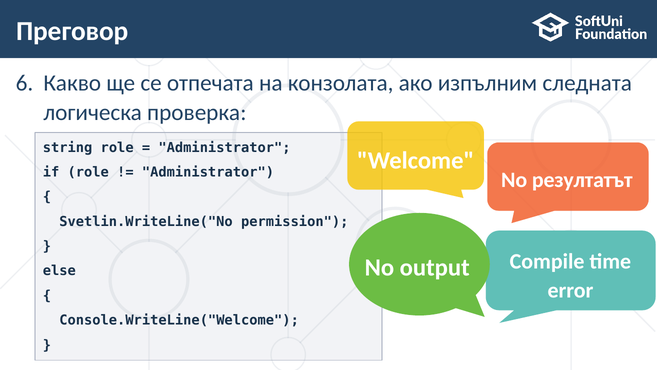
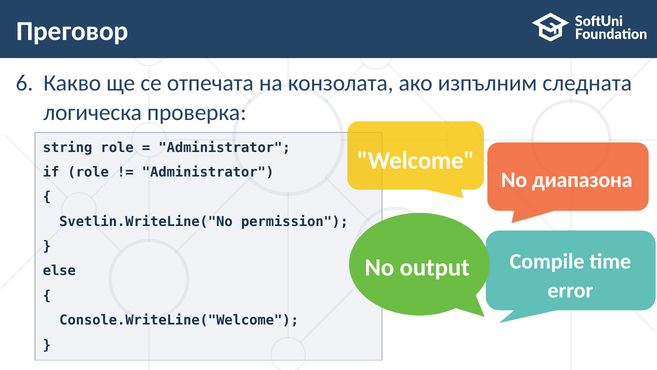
резултатът: резултатът -> диапазона (582, 180)
